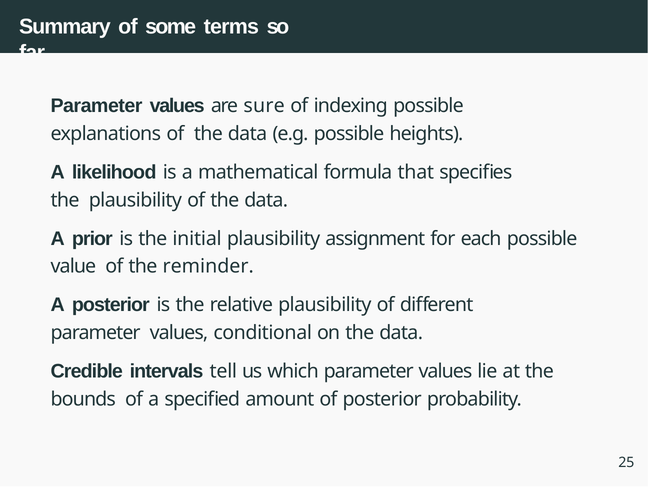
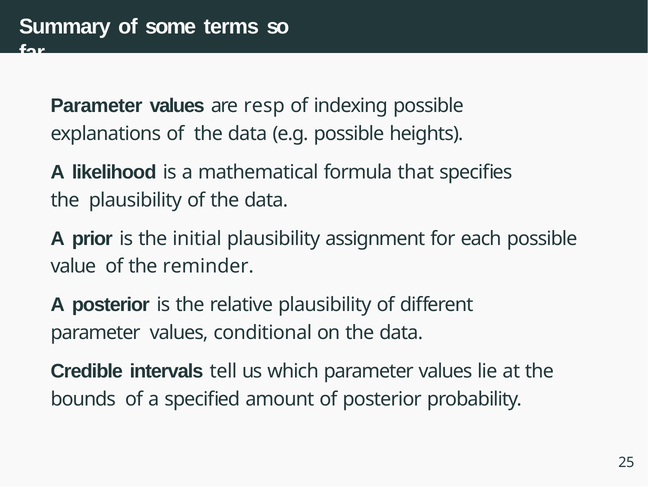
sure: sure -> resp (264, 106)
